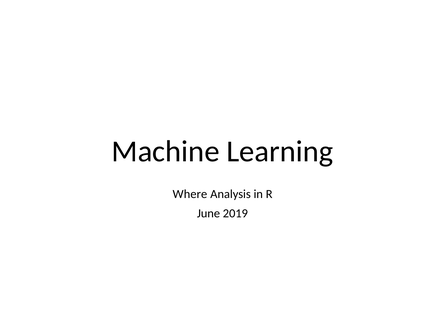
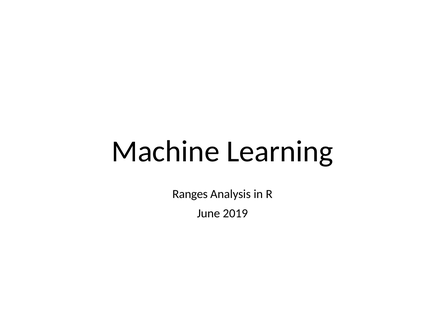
Where: Where -> Ranges (190, 195)
